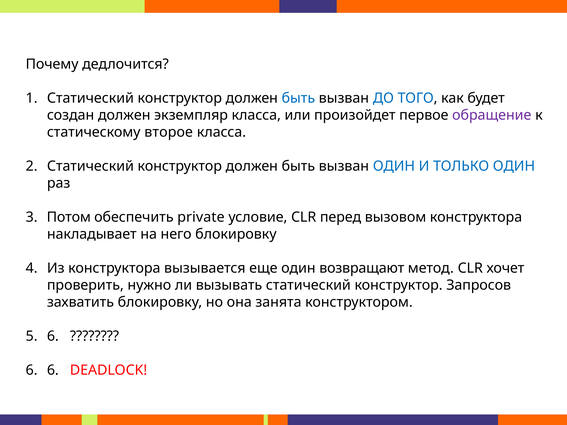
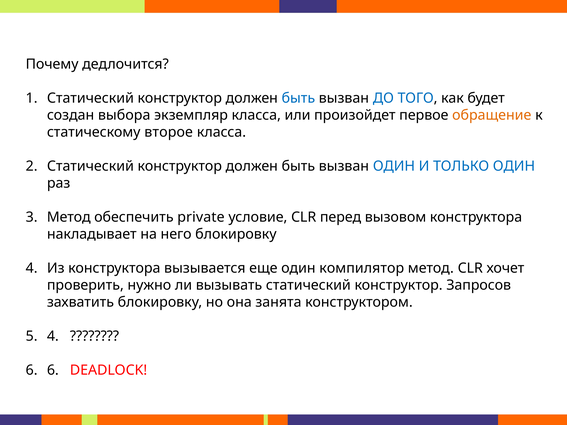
создан должен: должен -> выбора (124, 115)
обращение colour: purple -> orange (492, 115)
Потом: Потом -> Метод (69, 217)
возвращают: возвращают -> компилятор (362, 268)
5 6: 6 -> 4 (53, 336)
